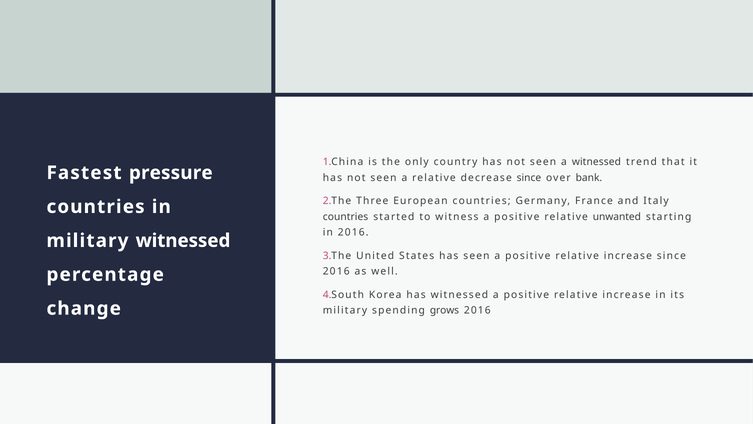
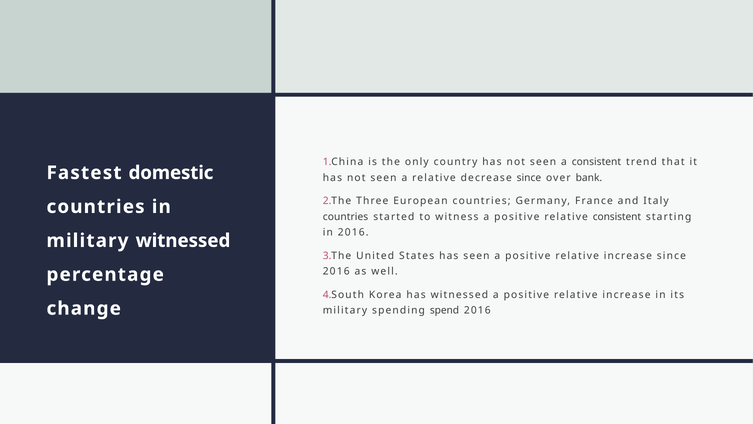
a witnessed: witnessed -> consistent (596, 162)
pressure: pressure -> domestic (171, 173)
relative unwanted: unwanted -> consistent (617, 217)
grows: grows -> spend (444, 310)
